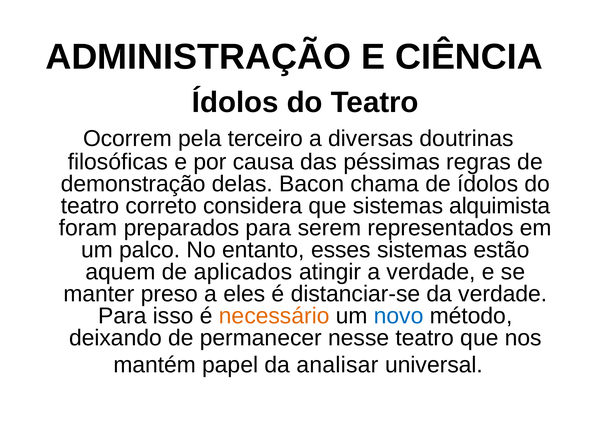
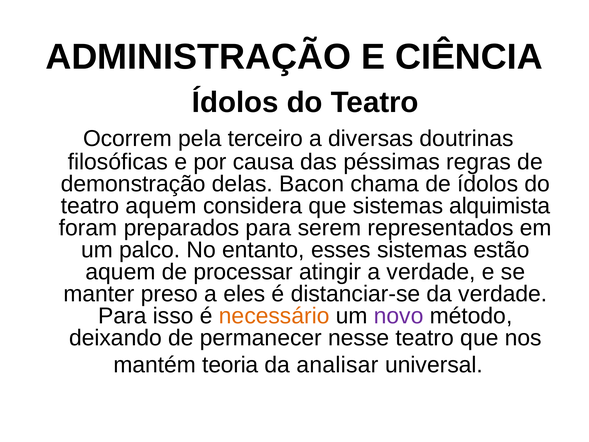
teatro correto: correto -> aquem (161, 206)
aplicados: aplicados -> processar (243, 272)
novo colour: blue -> purple (399, 316)
papel: papel -> teoria (230, 365)
